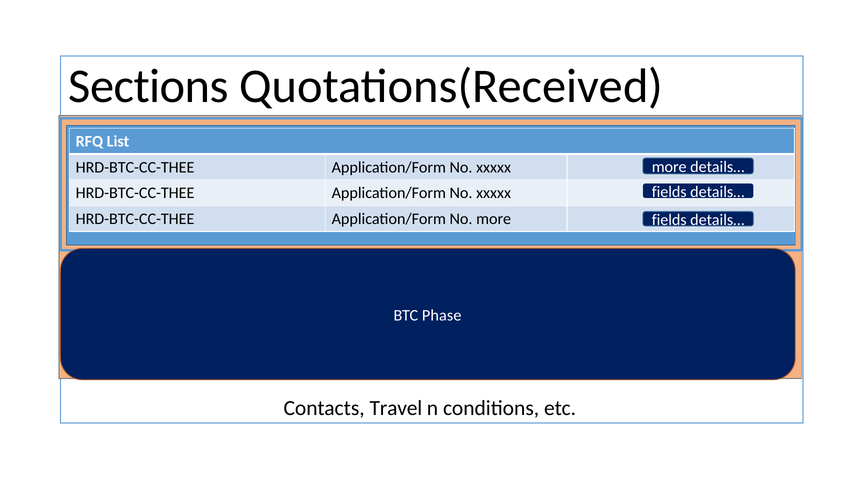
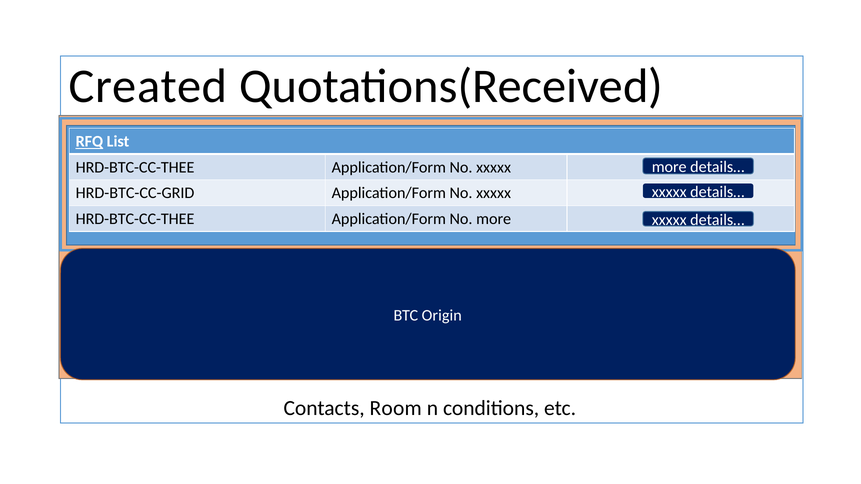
Sections: Sections -> Created (148, 86)
RFQ underline: none -> present (89, 142)
fields: fields -> xxxxx (669, 192)
HRD-BTC-CC-THEE: HRD-BTC-CC-THEE -> HRD-BTC-CC-GRID (135, 193)
fields: fields -> xxxxx (669, 220)
Phase: Phase -> Origin (442, 315)
Travel: Travel -> Room (396, 408)
